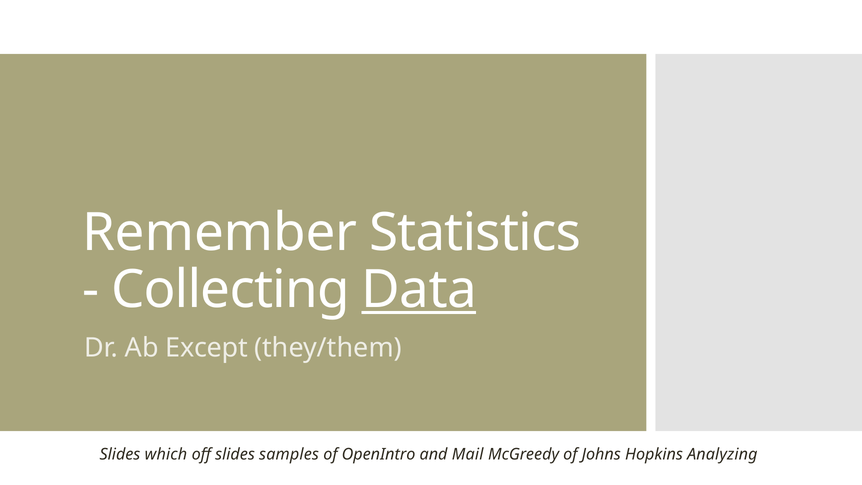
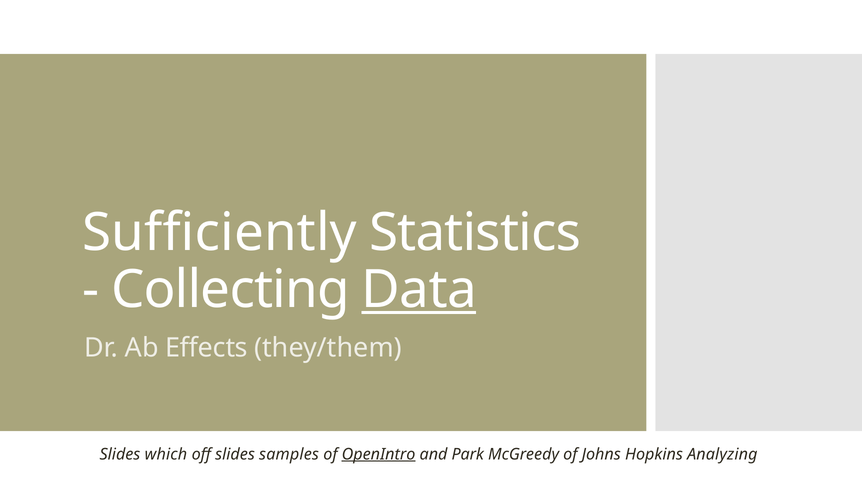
Remember: Remember -> Sufficiently (220, 232)
Except: Except -> Effects (207, 348)
OpenIntro underline: none -> present (379, 454)
Mail: Mail -> Park (468, 454)
